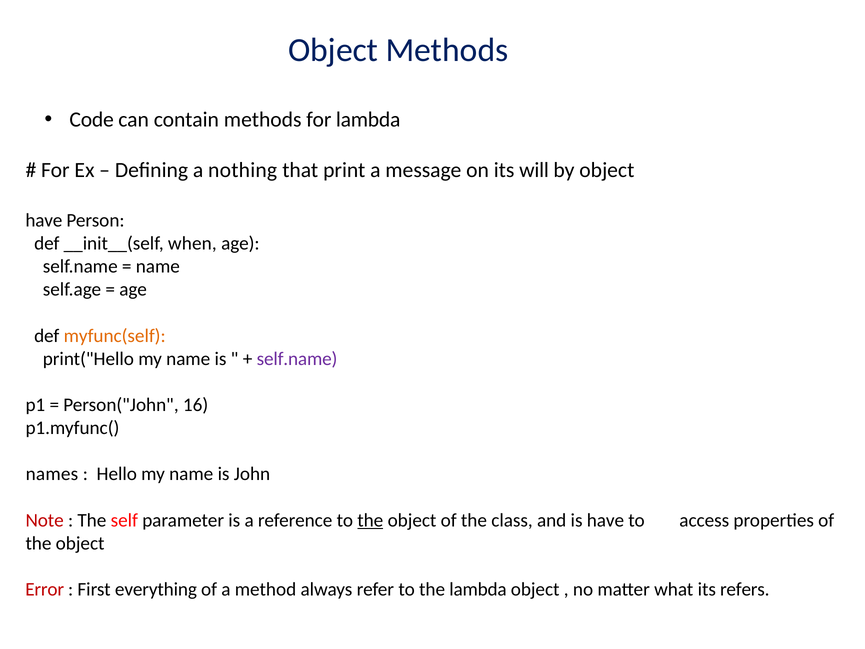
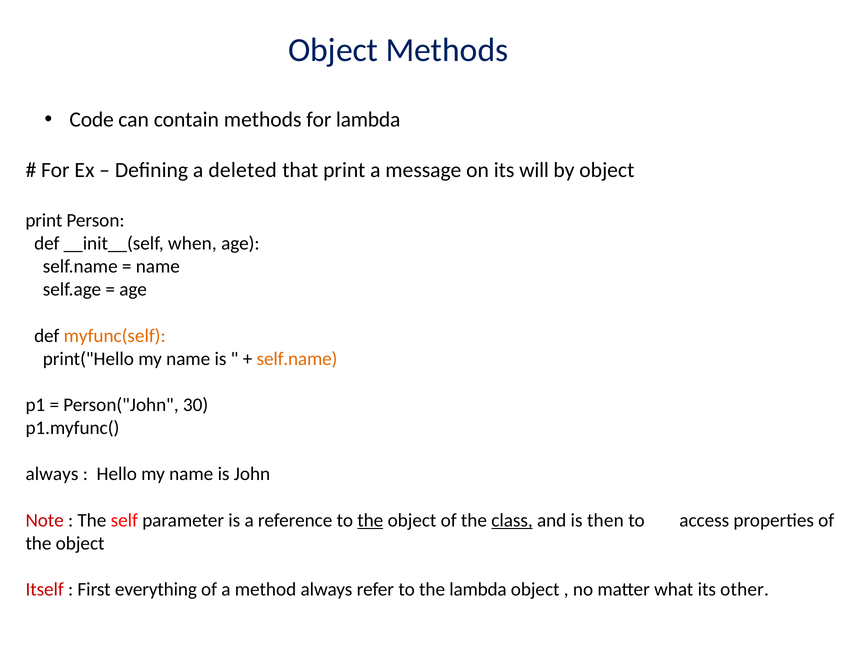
nothing: nothing -> deleted (243, 170)
have: have -> print (44, 220)
self.name colour: purple -> orange (297, 359)
16: 16 -> 30 (196, 405)
names: names -> always (52, 474)
class underline: none -> present (512, 520)
is have: have -> then (605, 520)
Error: Error -> Itself (45, 589)
refers: refers -> other (745, 589)
